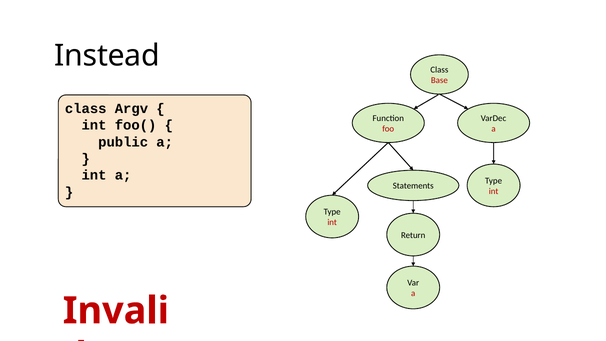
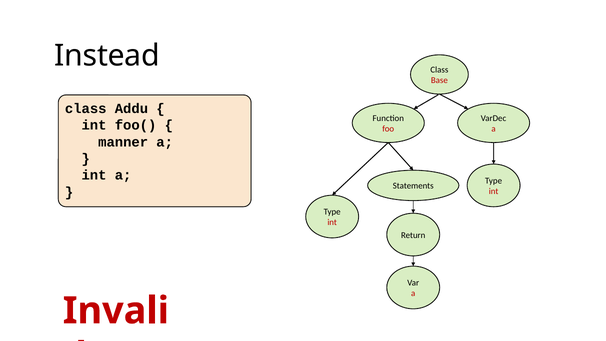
Argv: Argv -> Addu (131, 109)
public: public -> manner (123, 142)
